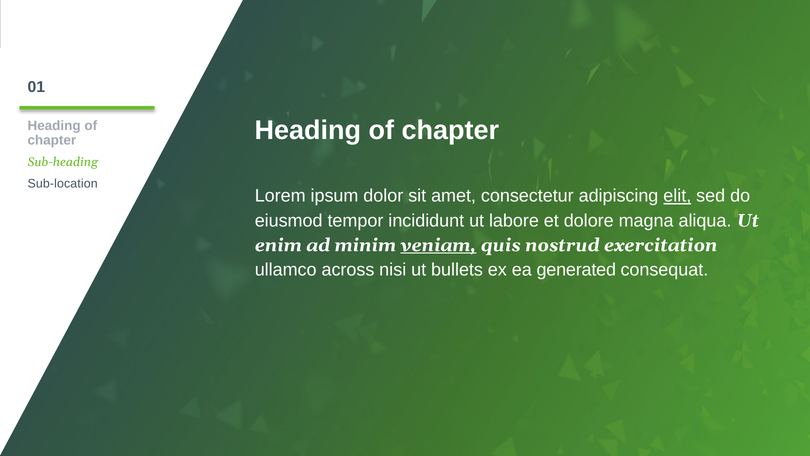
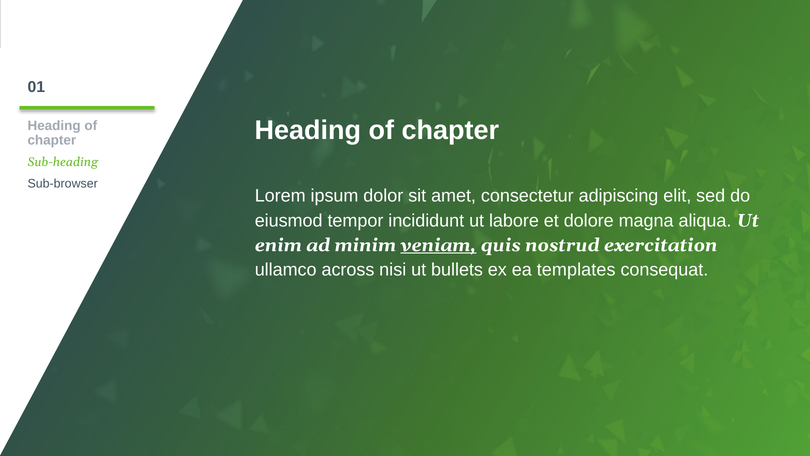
Sub-location: Sub-location -> Sub-browser (63, 183)
elit underline: present -> none (677, 196)
generated: generated -> templates (576, 270)
